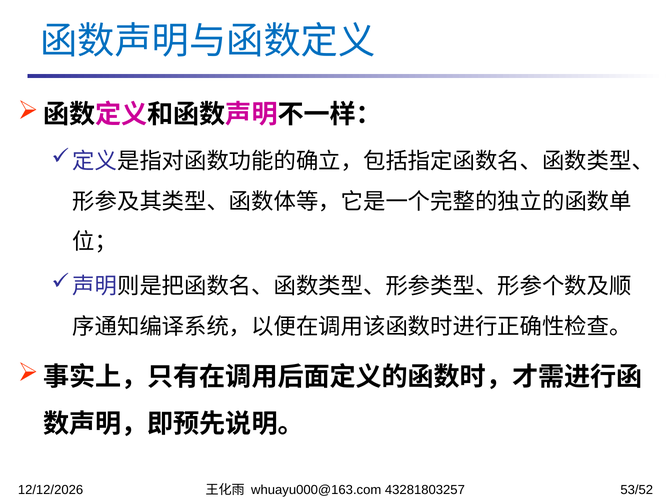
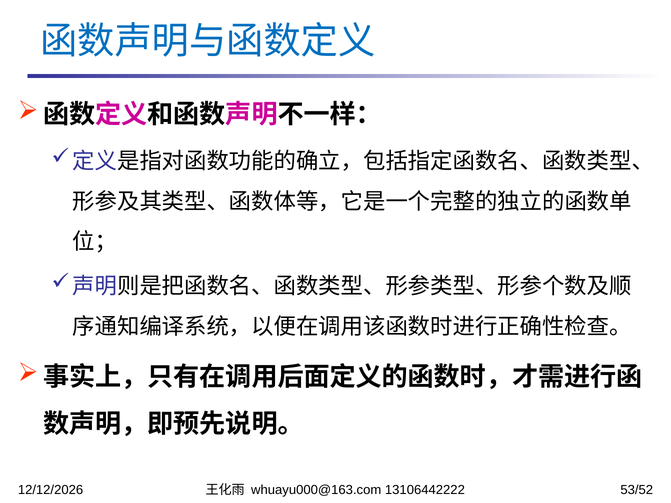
43281803257: 43281803257 -> 13106442222 (425, 490)
